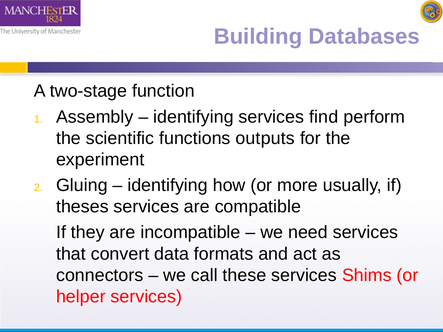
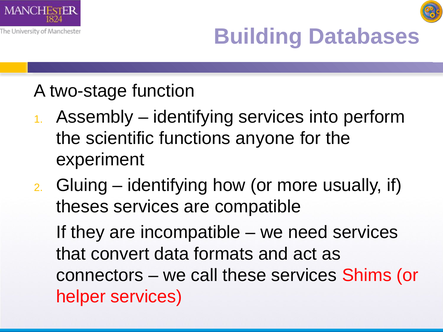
find: find -> into (324, 117)
outputs: outputs -> anyone (265, 138)
